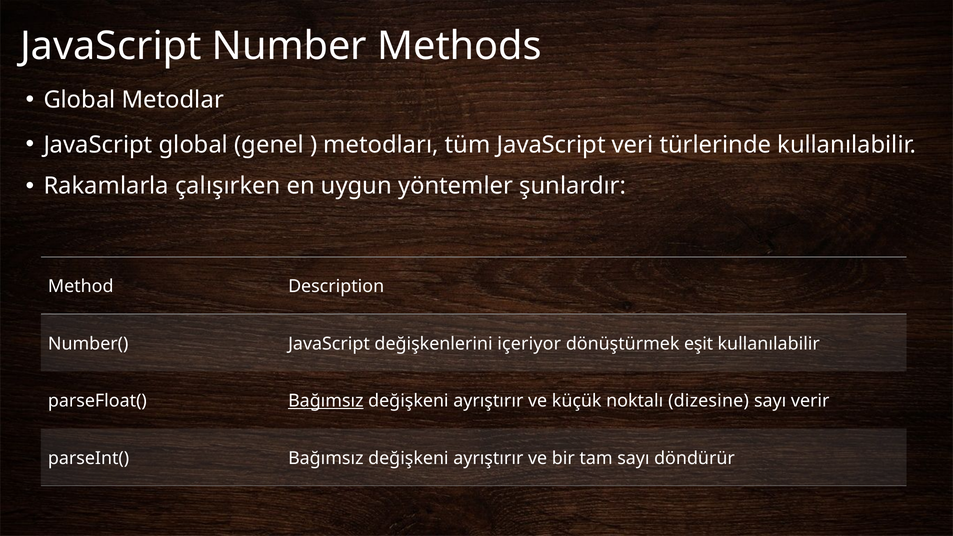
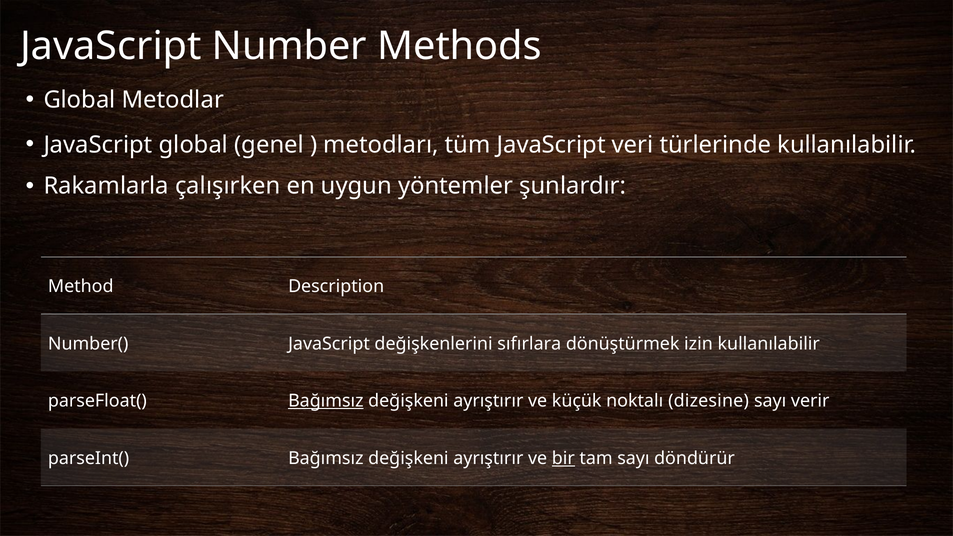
içeriyor: içeriyor -> sıfırlara (529, 344)
eşit: eşit -> izin (698, 344)
bir underline: none -> present (563, 458)
